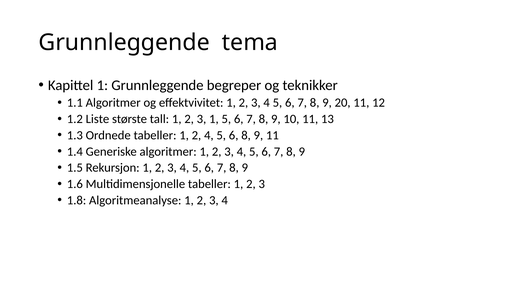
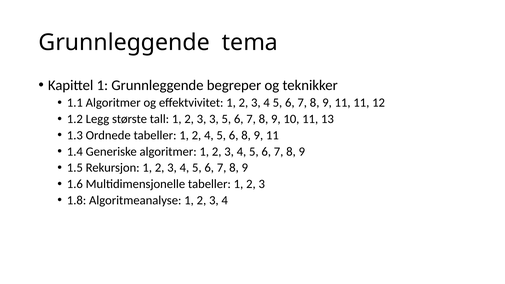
7 8 9 20: 20 -> 11 (343, 103)
Liste: Liste -> Legg (97, 119)
3 1: 1 -> 3 (214, 119)
